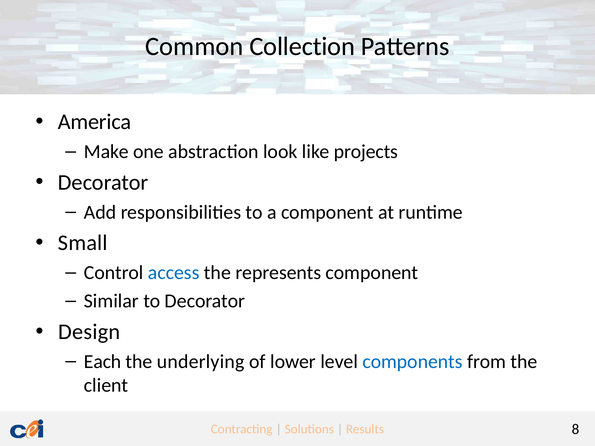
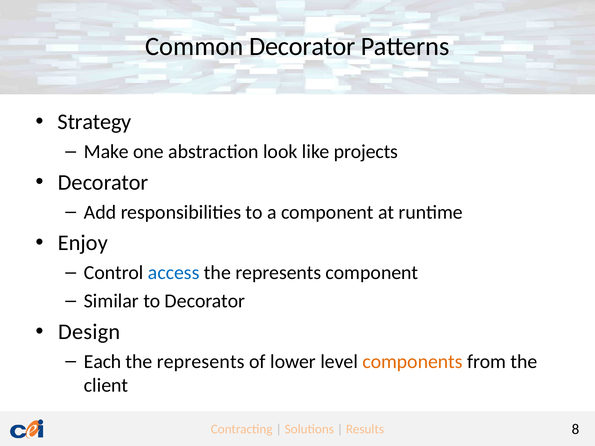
Common Collection: Collection -> Decorator (302, 46)
America: America -> Strategy (95, 122)
Small: Small -> Enjoy (83, 243)
underlying: underlying -> represents (201, 362)
components colour: blue -> orange (412, 362)
